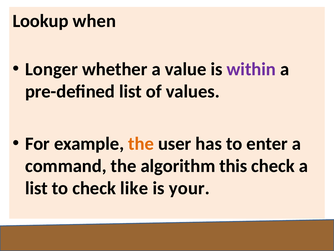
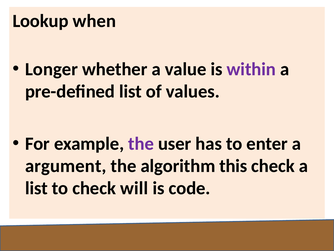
the colour: orange -> purple (141, 143)
command: command -> argument (66, 166)
like: like -> will (134, 188)
your: your -> code (190, 188)
